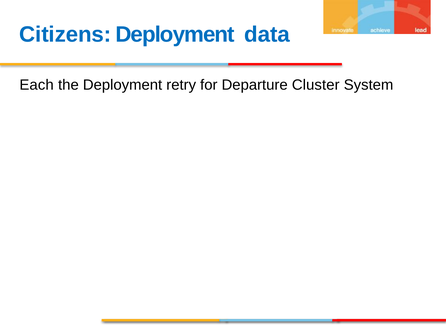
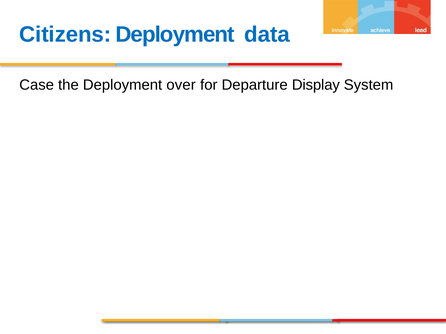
Each: Each -> Case (37, 85)
retry: retry -> over (181, 85)
Cluster: Cluster -> Display (316, 85)
